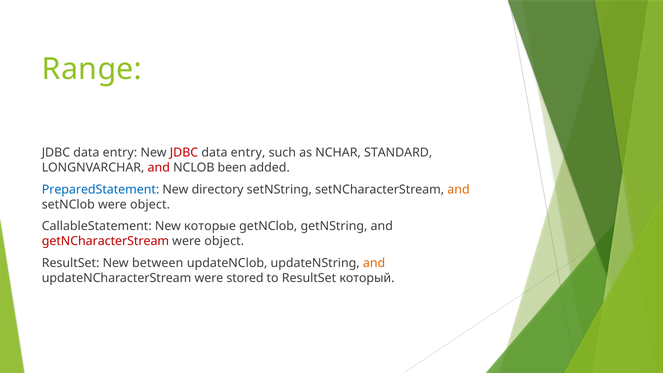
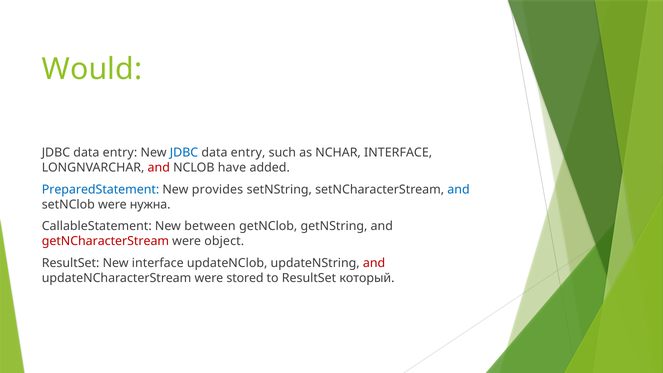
Range: Range -> Would (92, 69)
JDBC colour: red -> blue (184, 153)
NCHAR STANDARD: STANDARD -> INTERFACE (398, 153)
been: been -> have (232, 168)
directory: directory -> provides (218, 189)
and colour: orange -> blue (458, 189)
setNClob were object: object -> нужна (150, 204)
которые: которые -> between (210, 226)
New between: between -> interface (158, 263)
and colour: orange -> red (374, 263)
